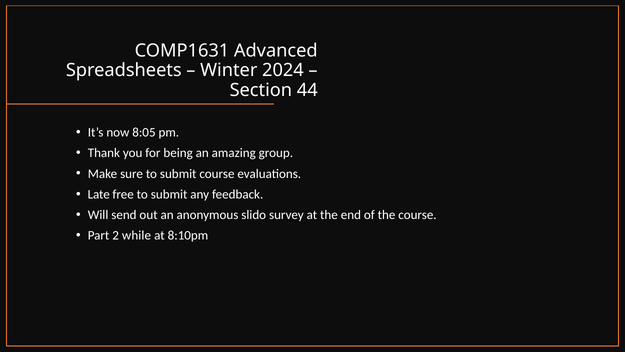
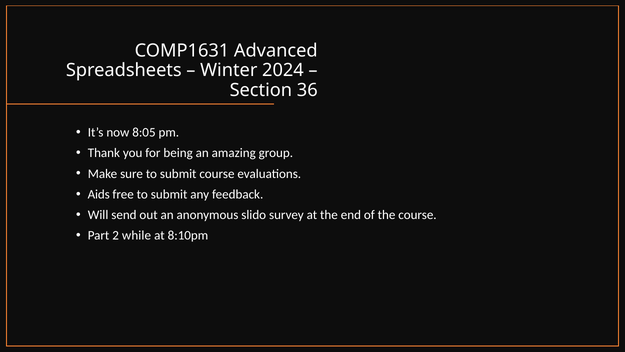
44: 44 -> 36 (307, 90)
Late: Late -> Aids (99, 194)
